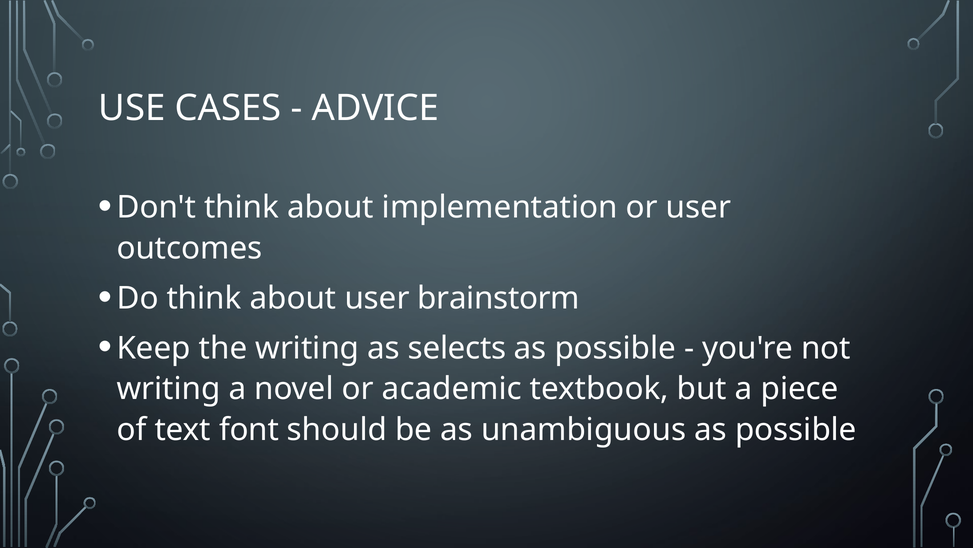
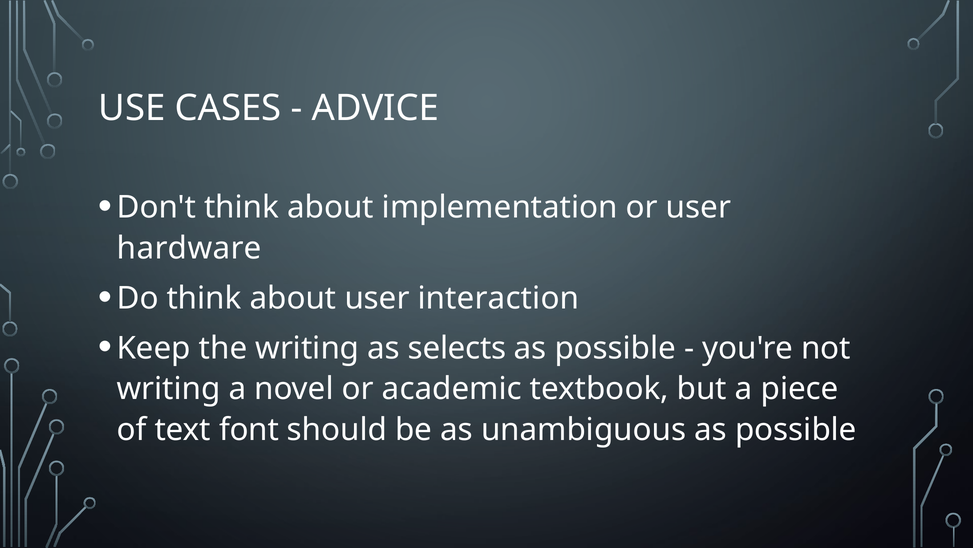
outcomes: outcomes -> hardware (189, 248)
brainstorm: brainstorm -> interaction (498, 298)
